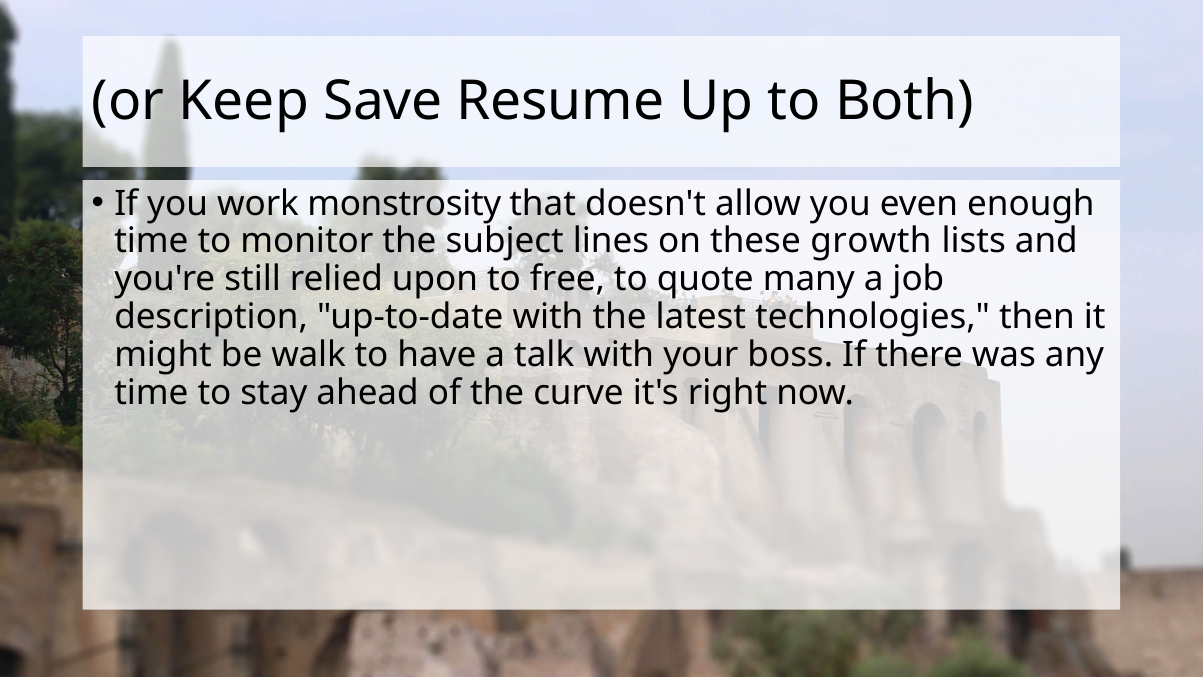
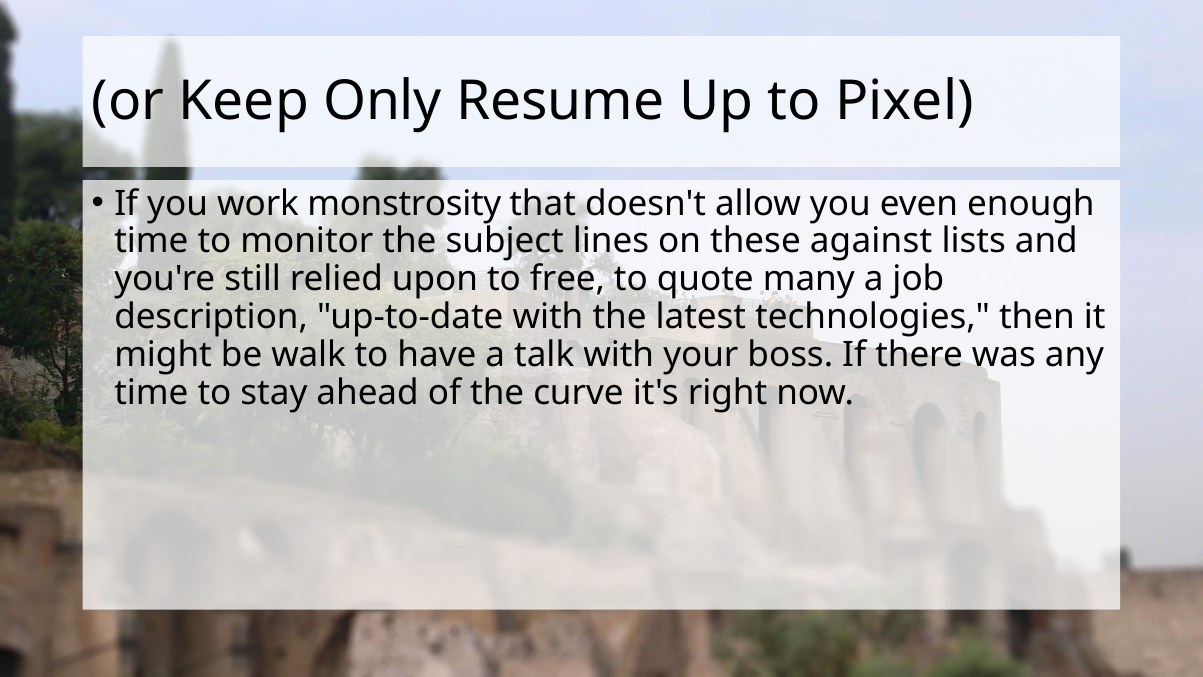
Save: Save -> Only (383, 101)
Both: Both -> Pixel (904, 101)
growth: growth -> against (871, 241)
